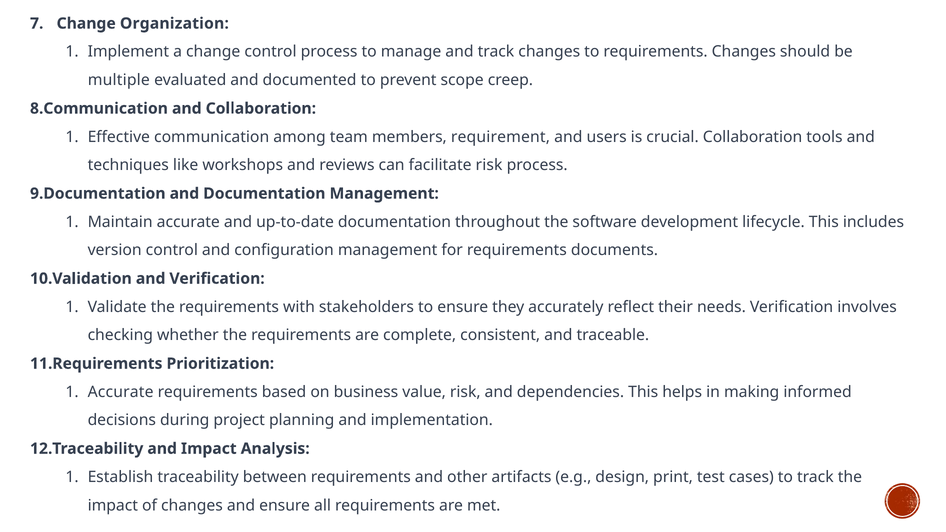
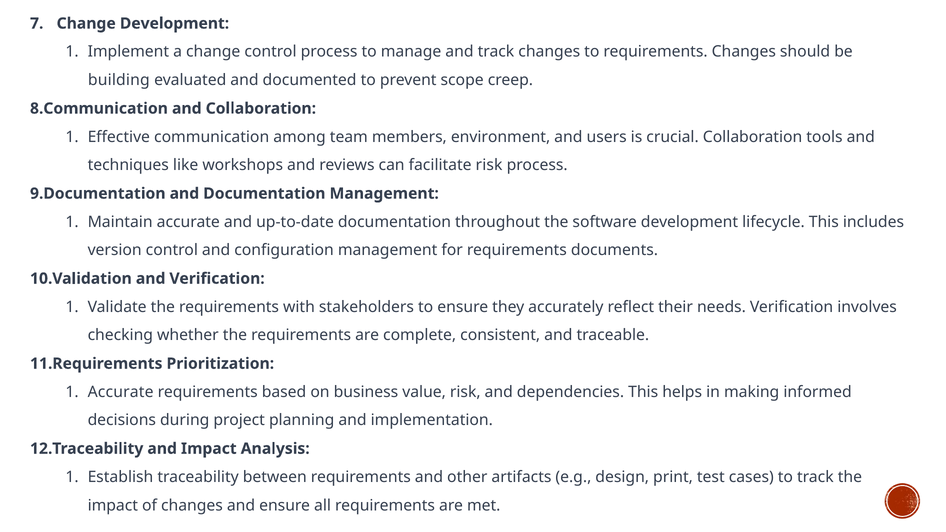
Change Organization: Organization -> Development (174, 23)
multiple: multiple -> building (119, 80)
requirement: requirement -> environment (501, 137)
